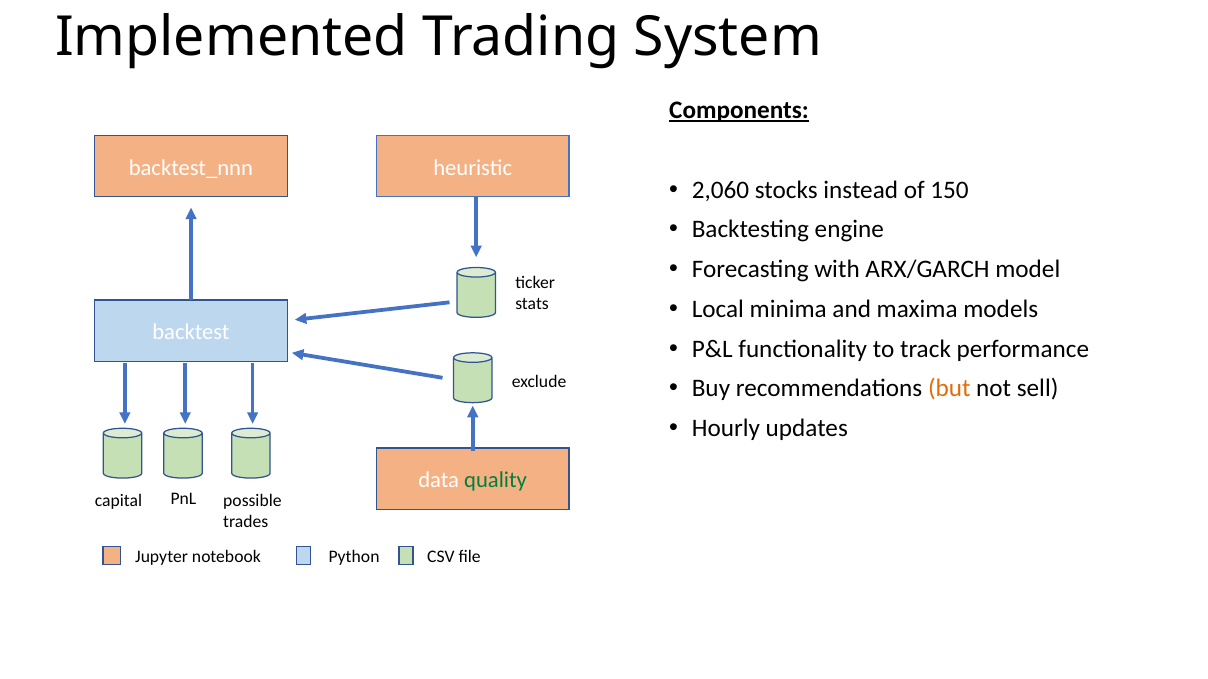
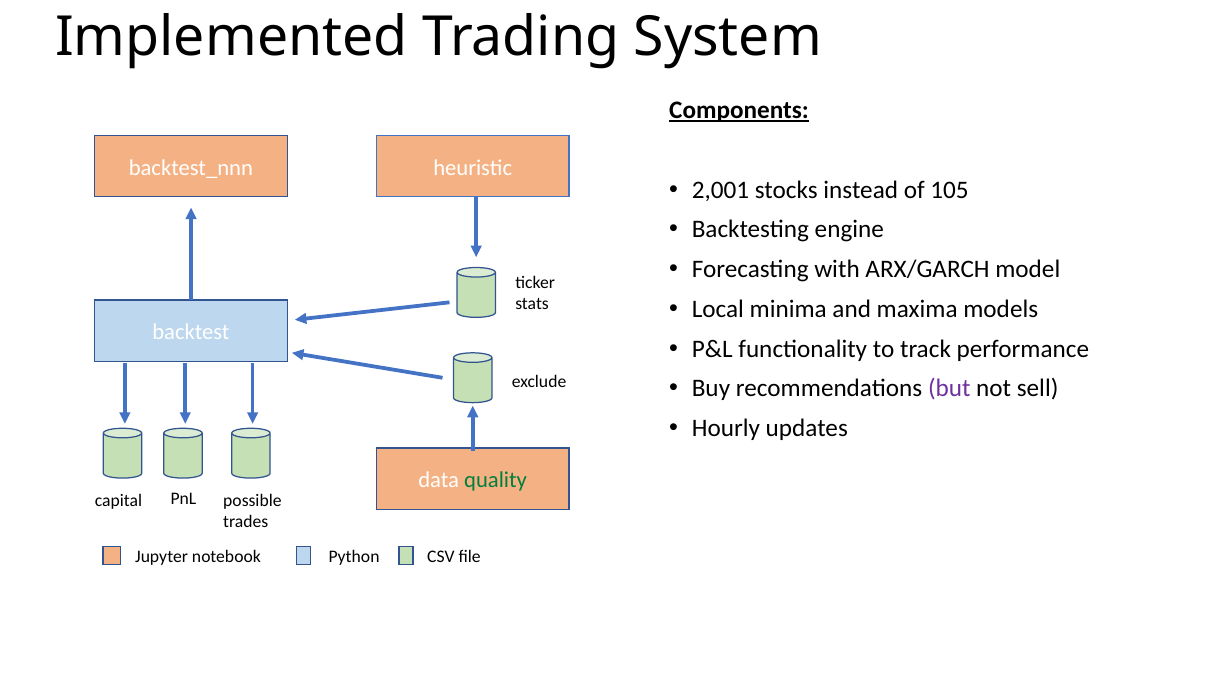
2,060: 2,060 -> 2,001 (721, 190)
150: 150 -> 105 (950, 190)
but colour: orange -> purple (949, 389)
